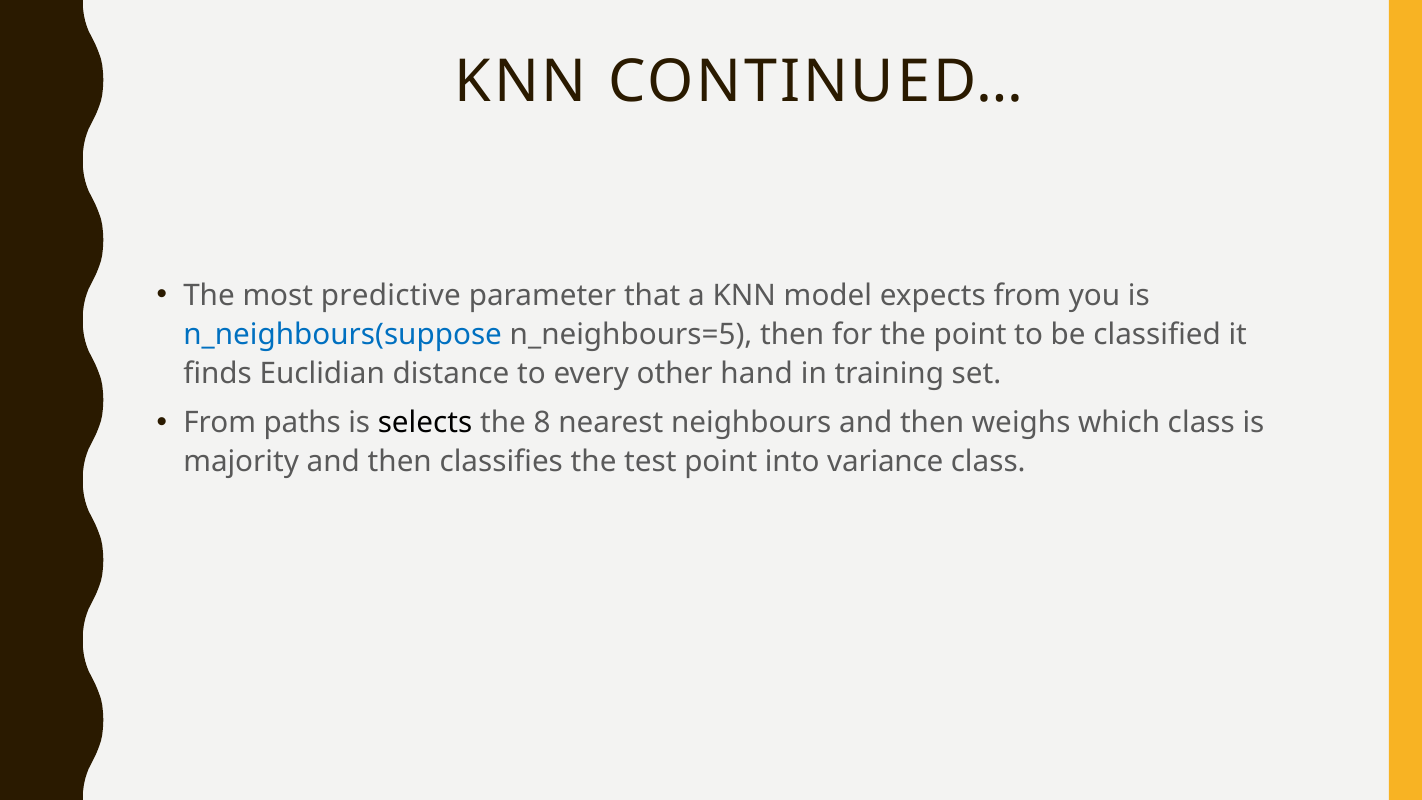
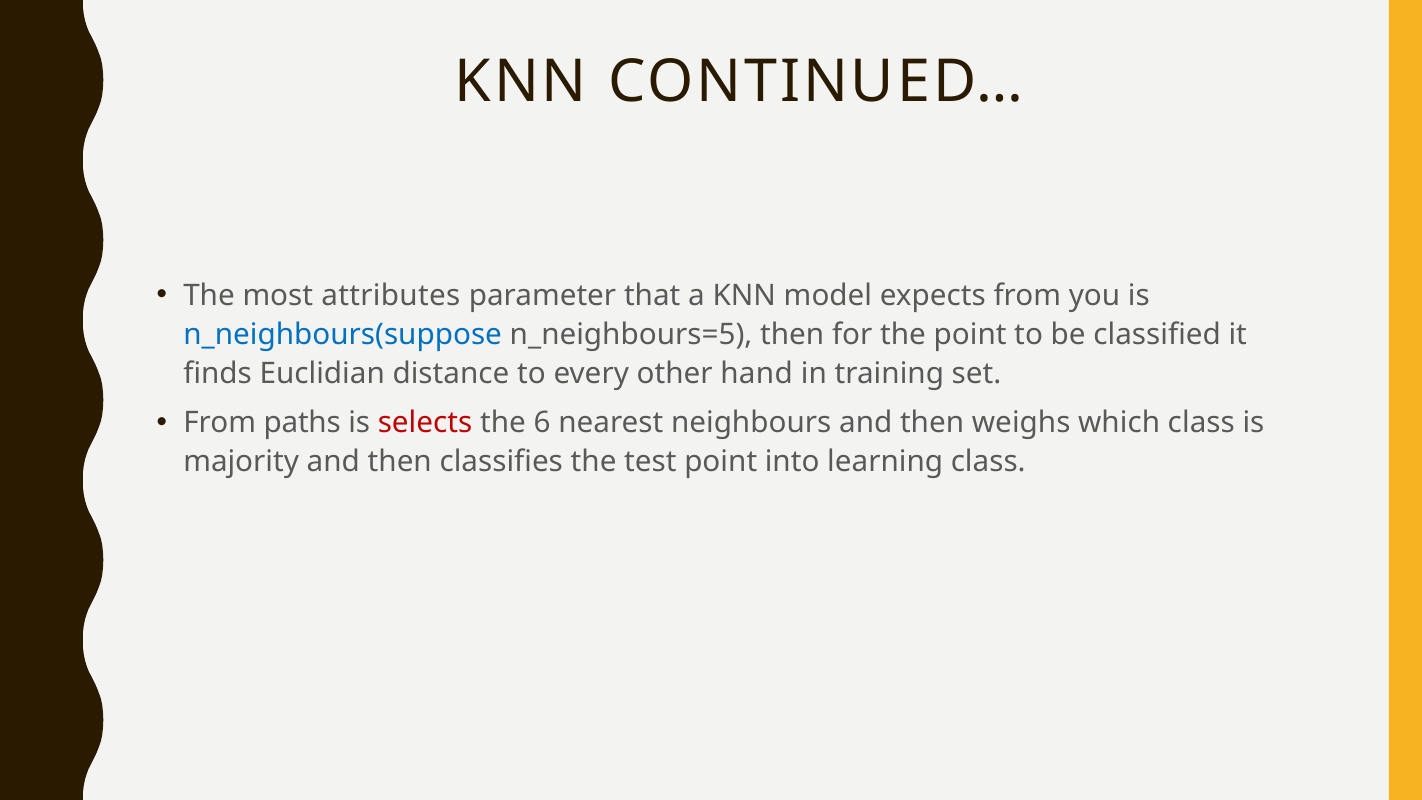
predictive: predictive -> attributes (391, 295)
selects colour: black -> red (425, 423)
8: 8 -> 6 (542, 423)
variance: variance -> learning (885, 462)
